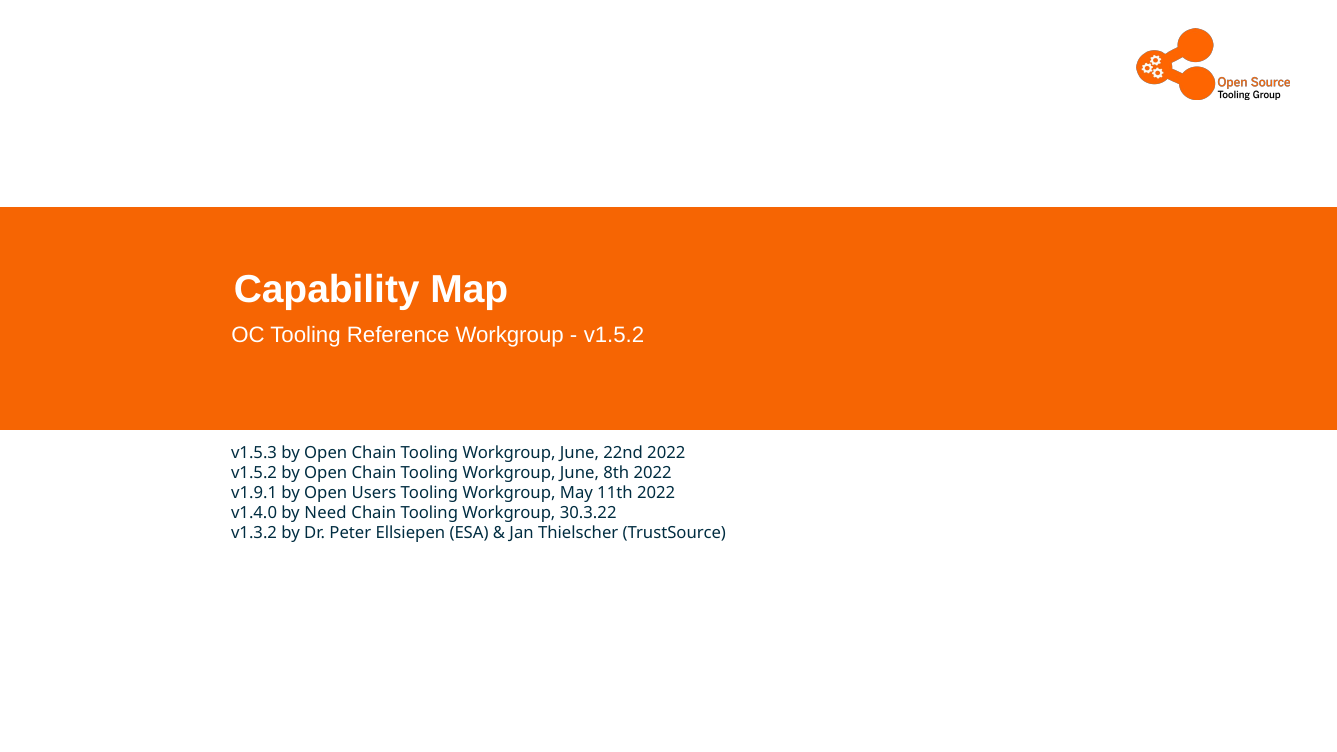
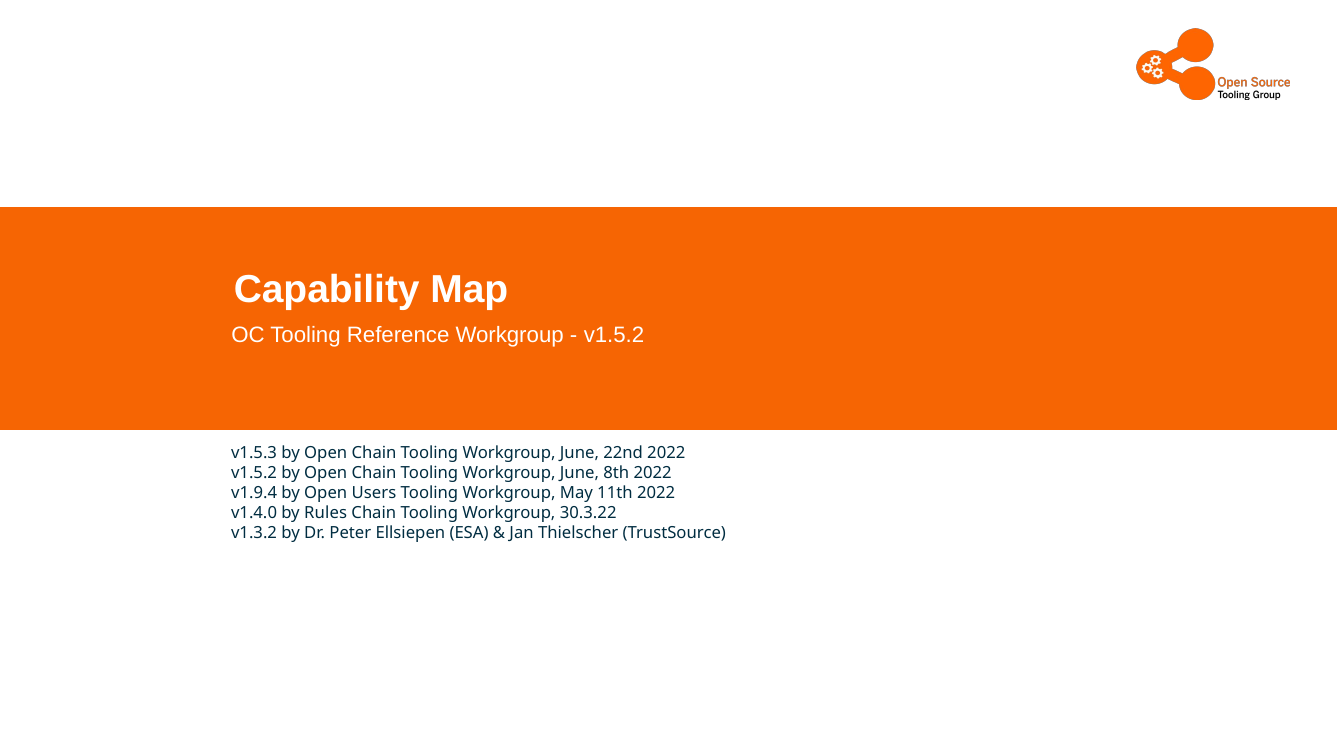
v1.9.1: v1.9.1 -> v1.9.4 (254, 493)
Need: Need -> Rules (326, 513)
